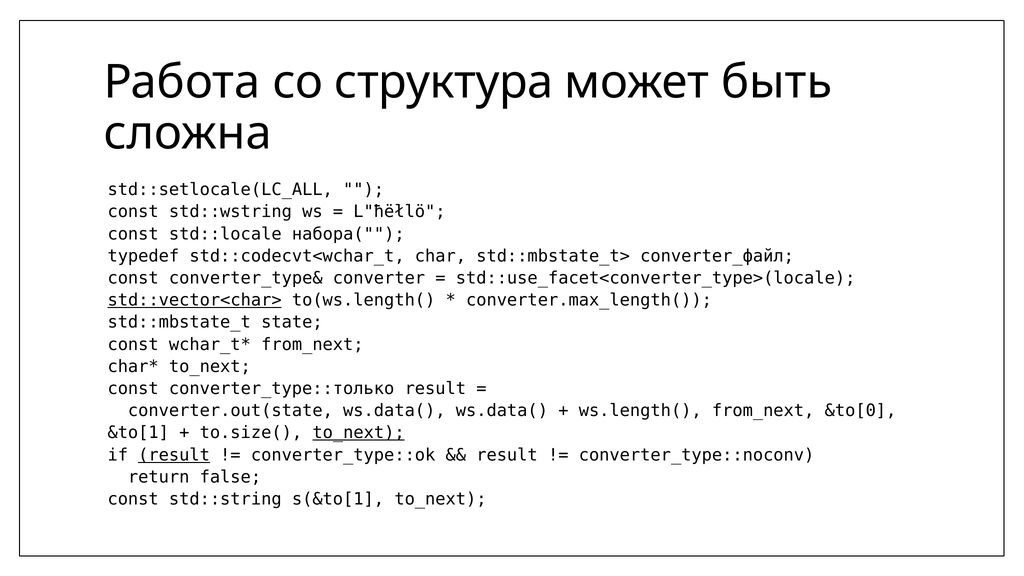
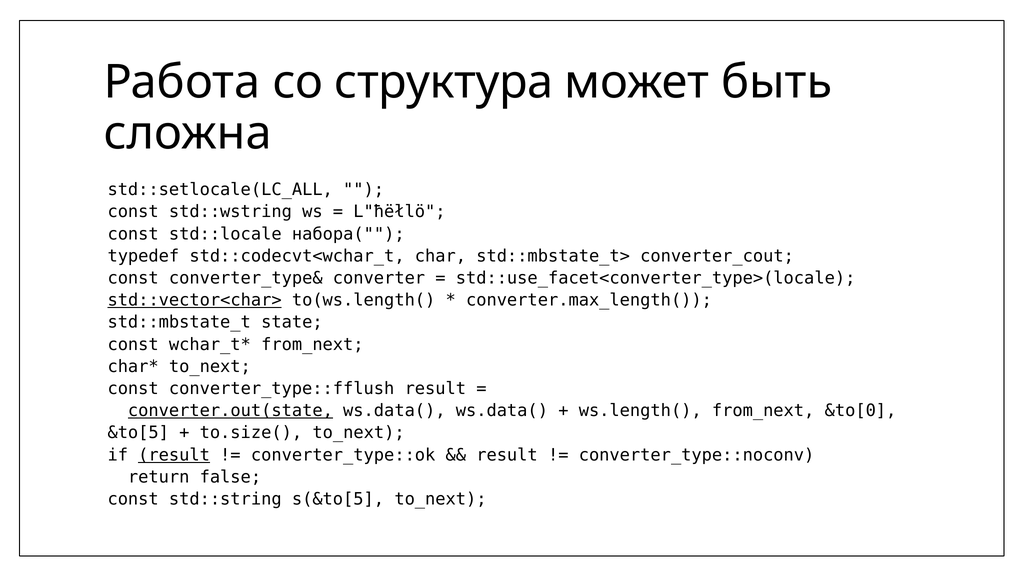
converter_файл: converter_файл -> converter_cout (717, 256)
converter_type::только: converter_type::только -> converter_type::fflush (282, 389)
converter.out(state underline: none -> present (230, 411)
&to[1: &to[1 -> &to[5 (138, 433)
to_next underline: present -> none (359, 433)
s(&to[1: s(&to[1 -> s(&to[5 (338, 499)
